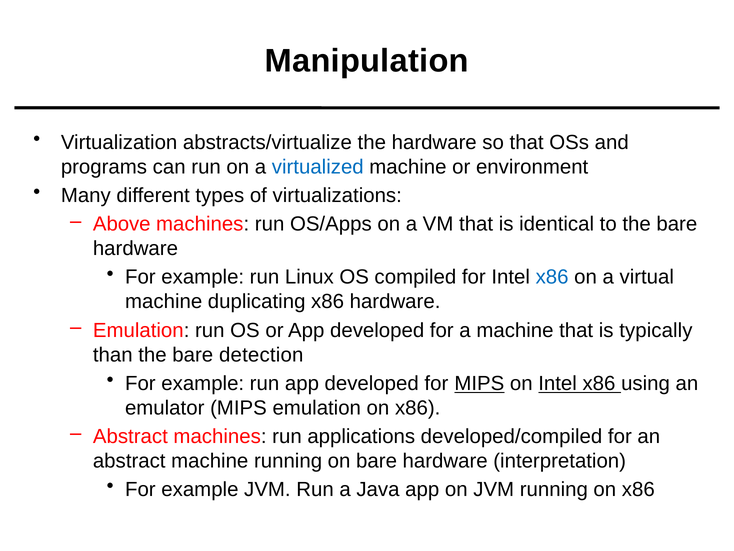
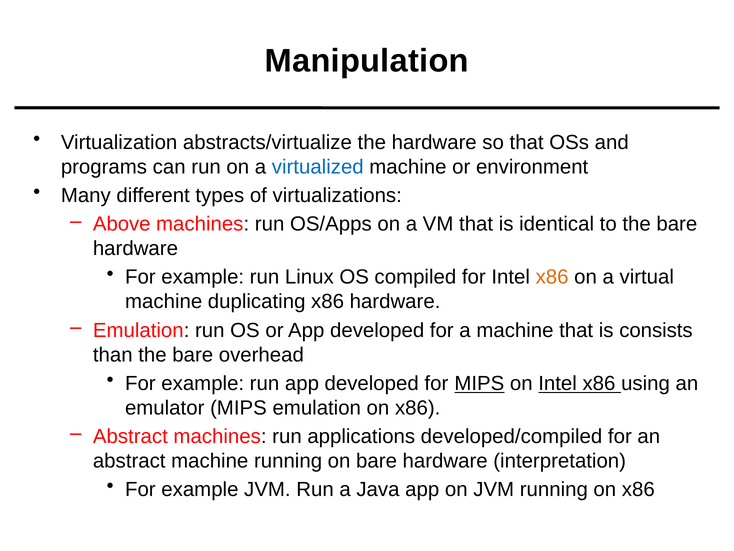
x86 colour: blue -> orange (552, 277)
typically: typically -> consists (656, 330)
detection: detection -> overhead (261, 354)
